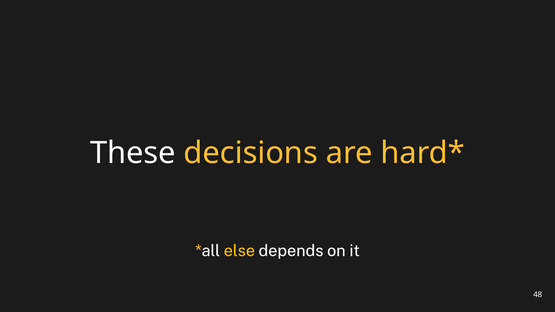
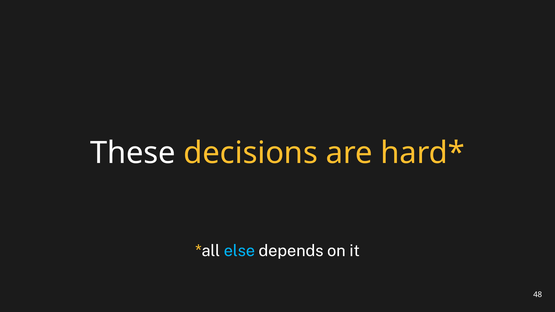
else colour: yellow -> light blue (239, 251)
